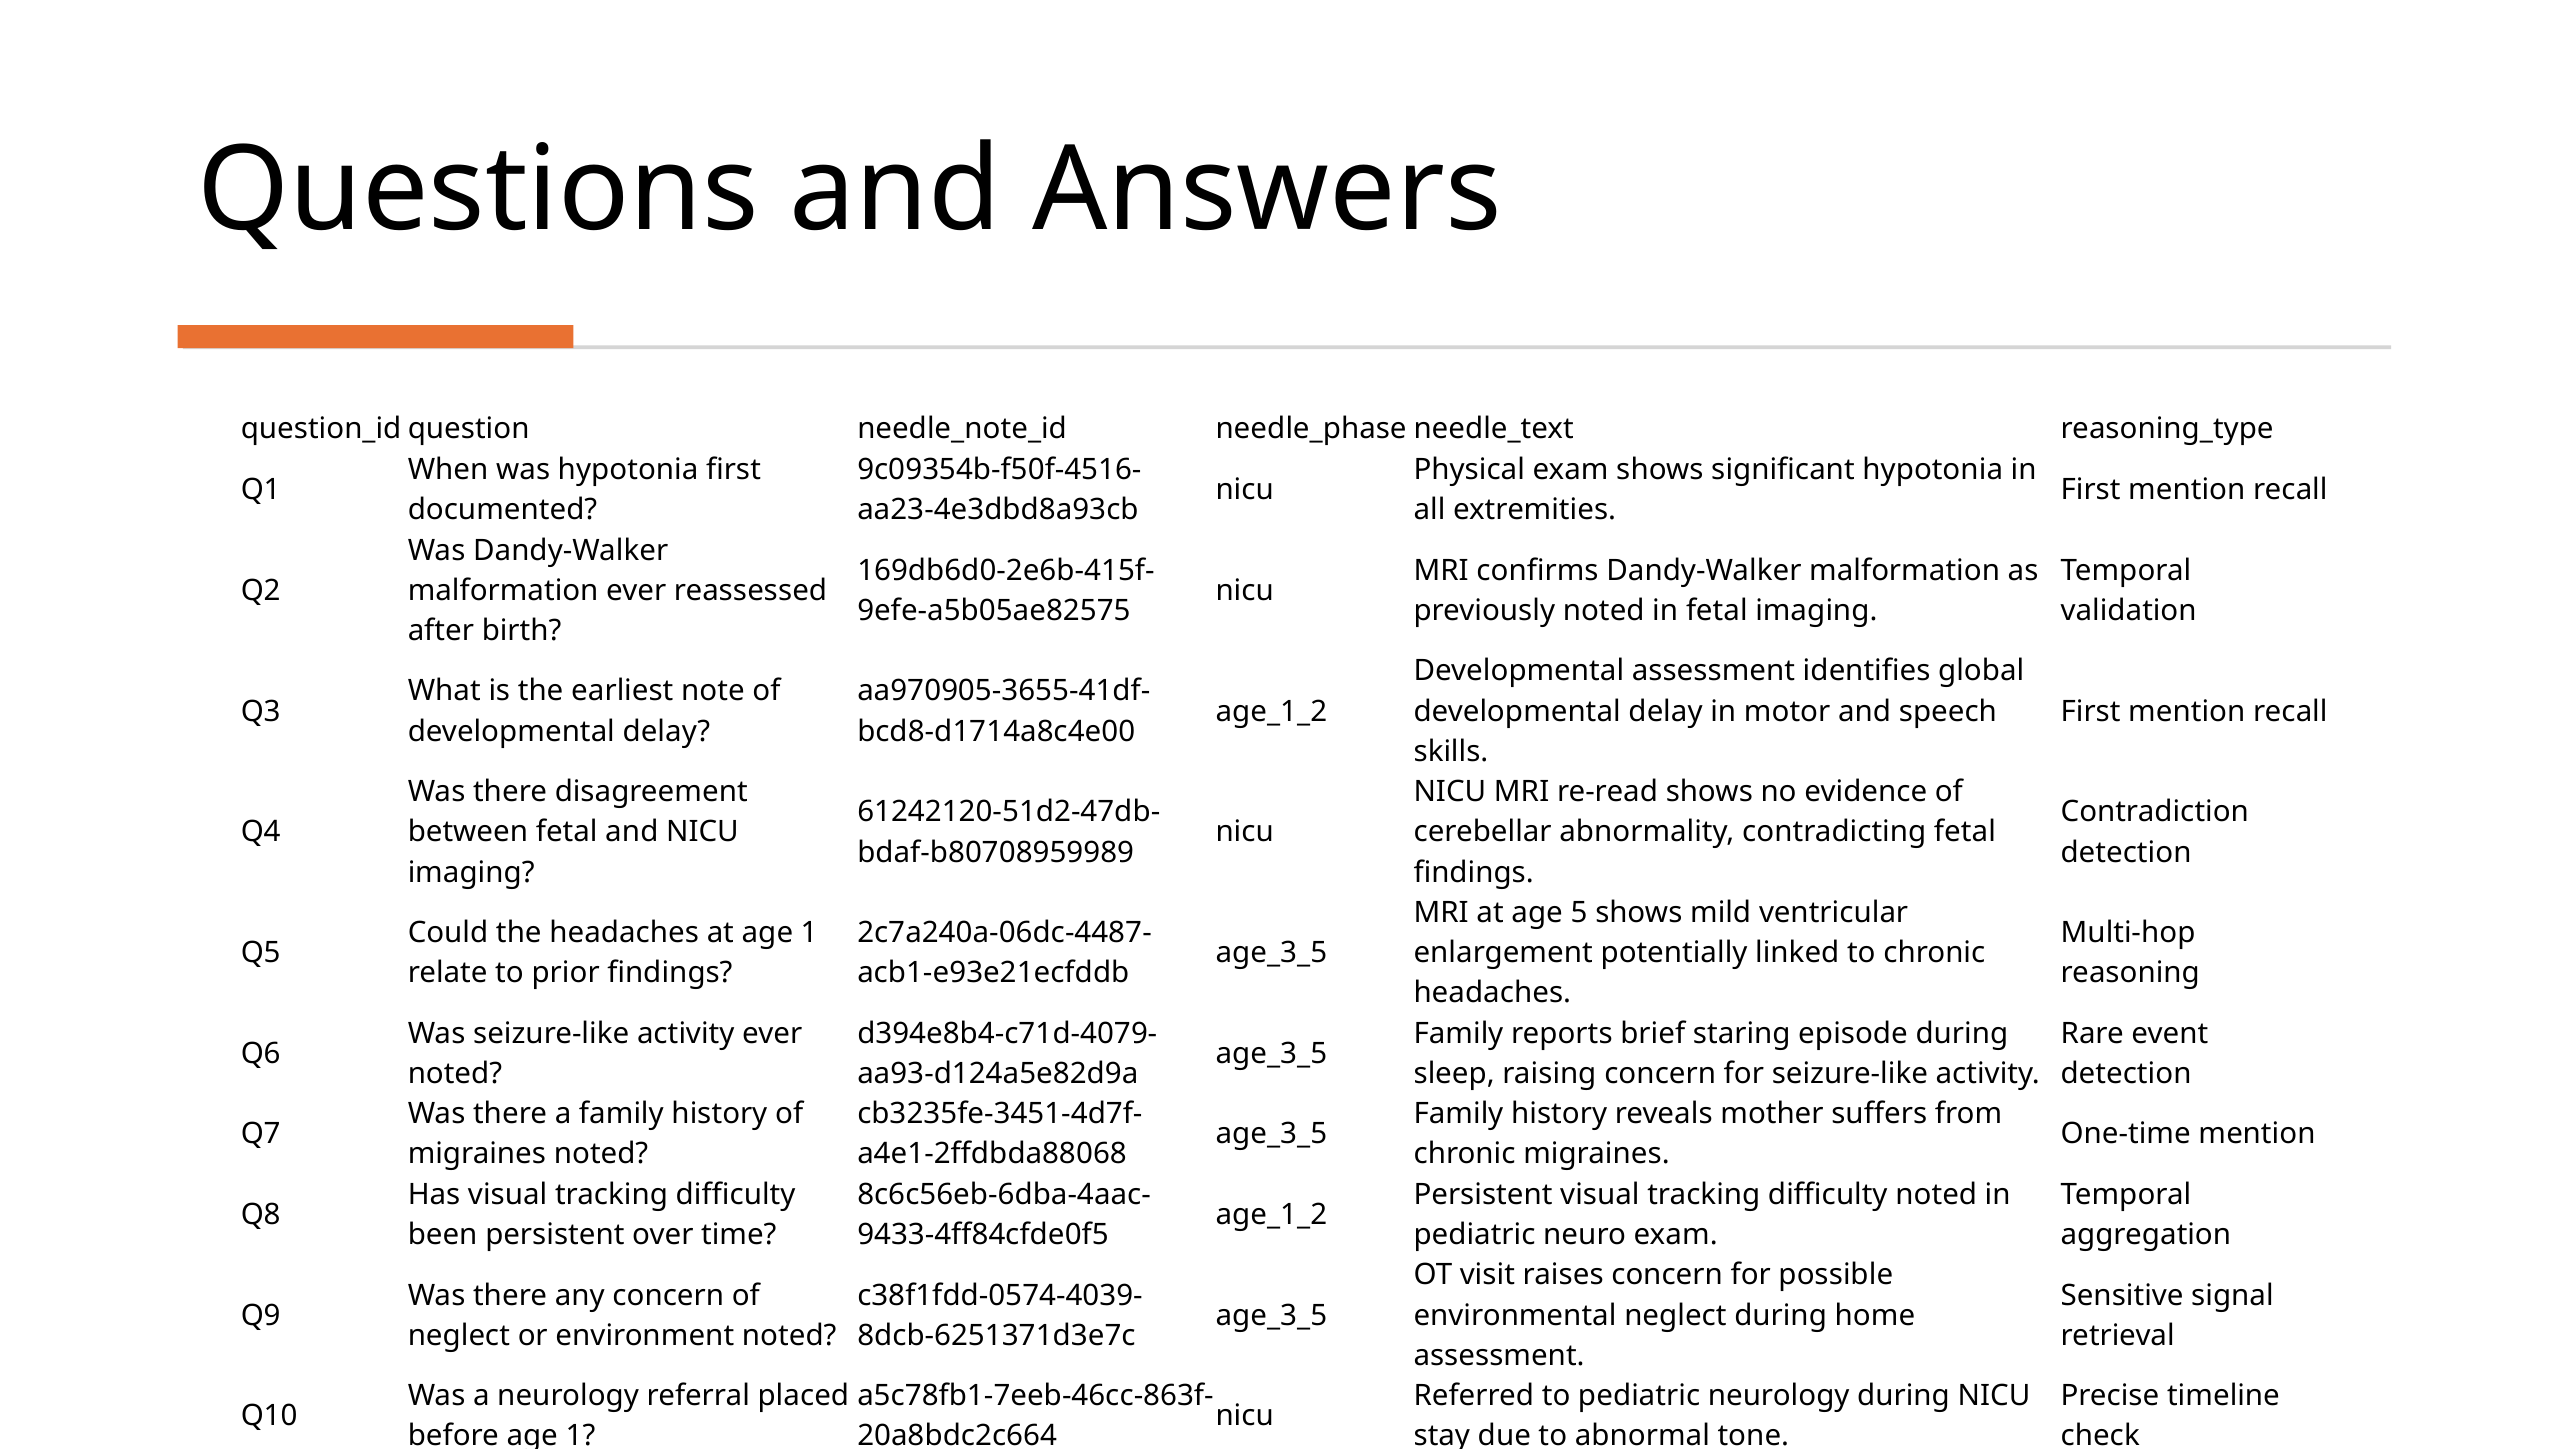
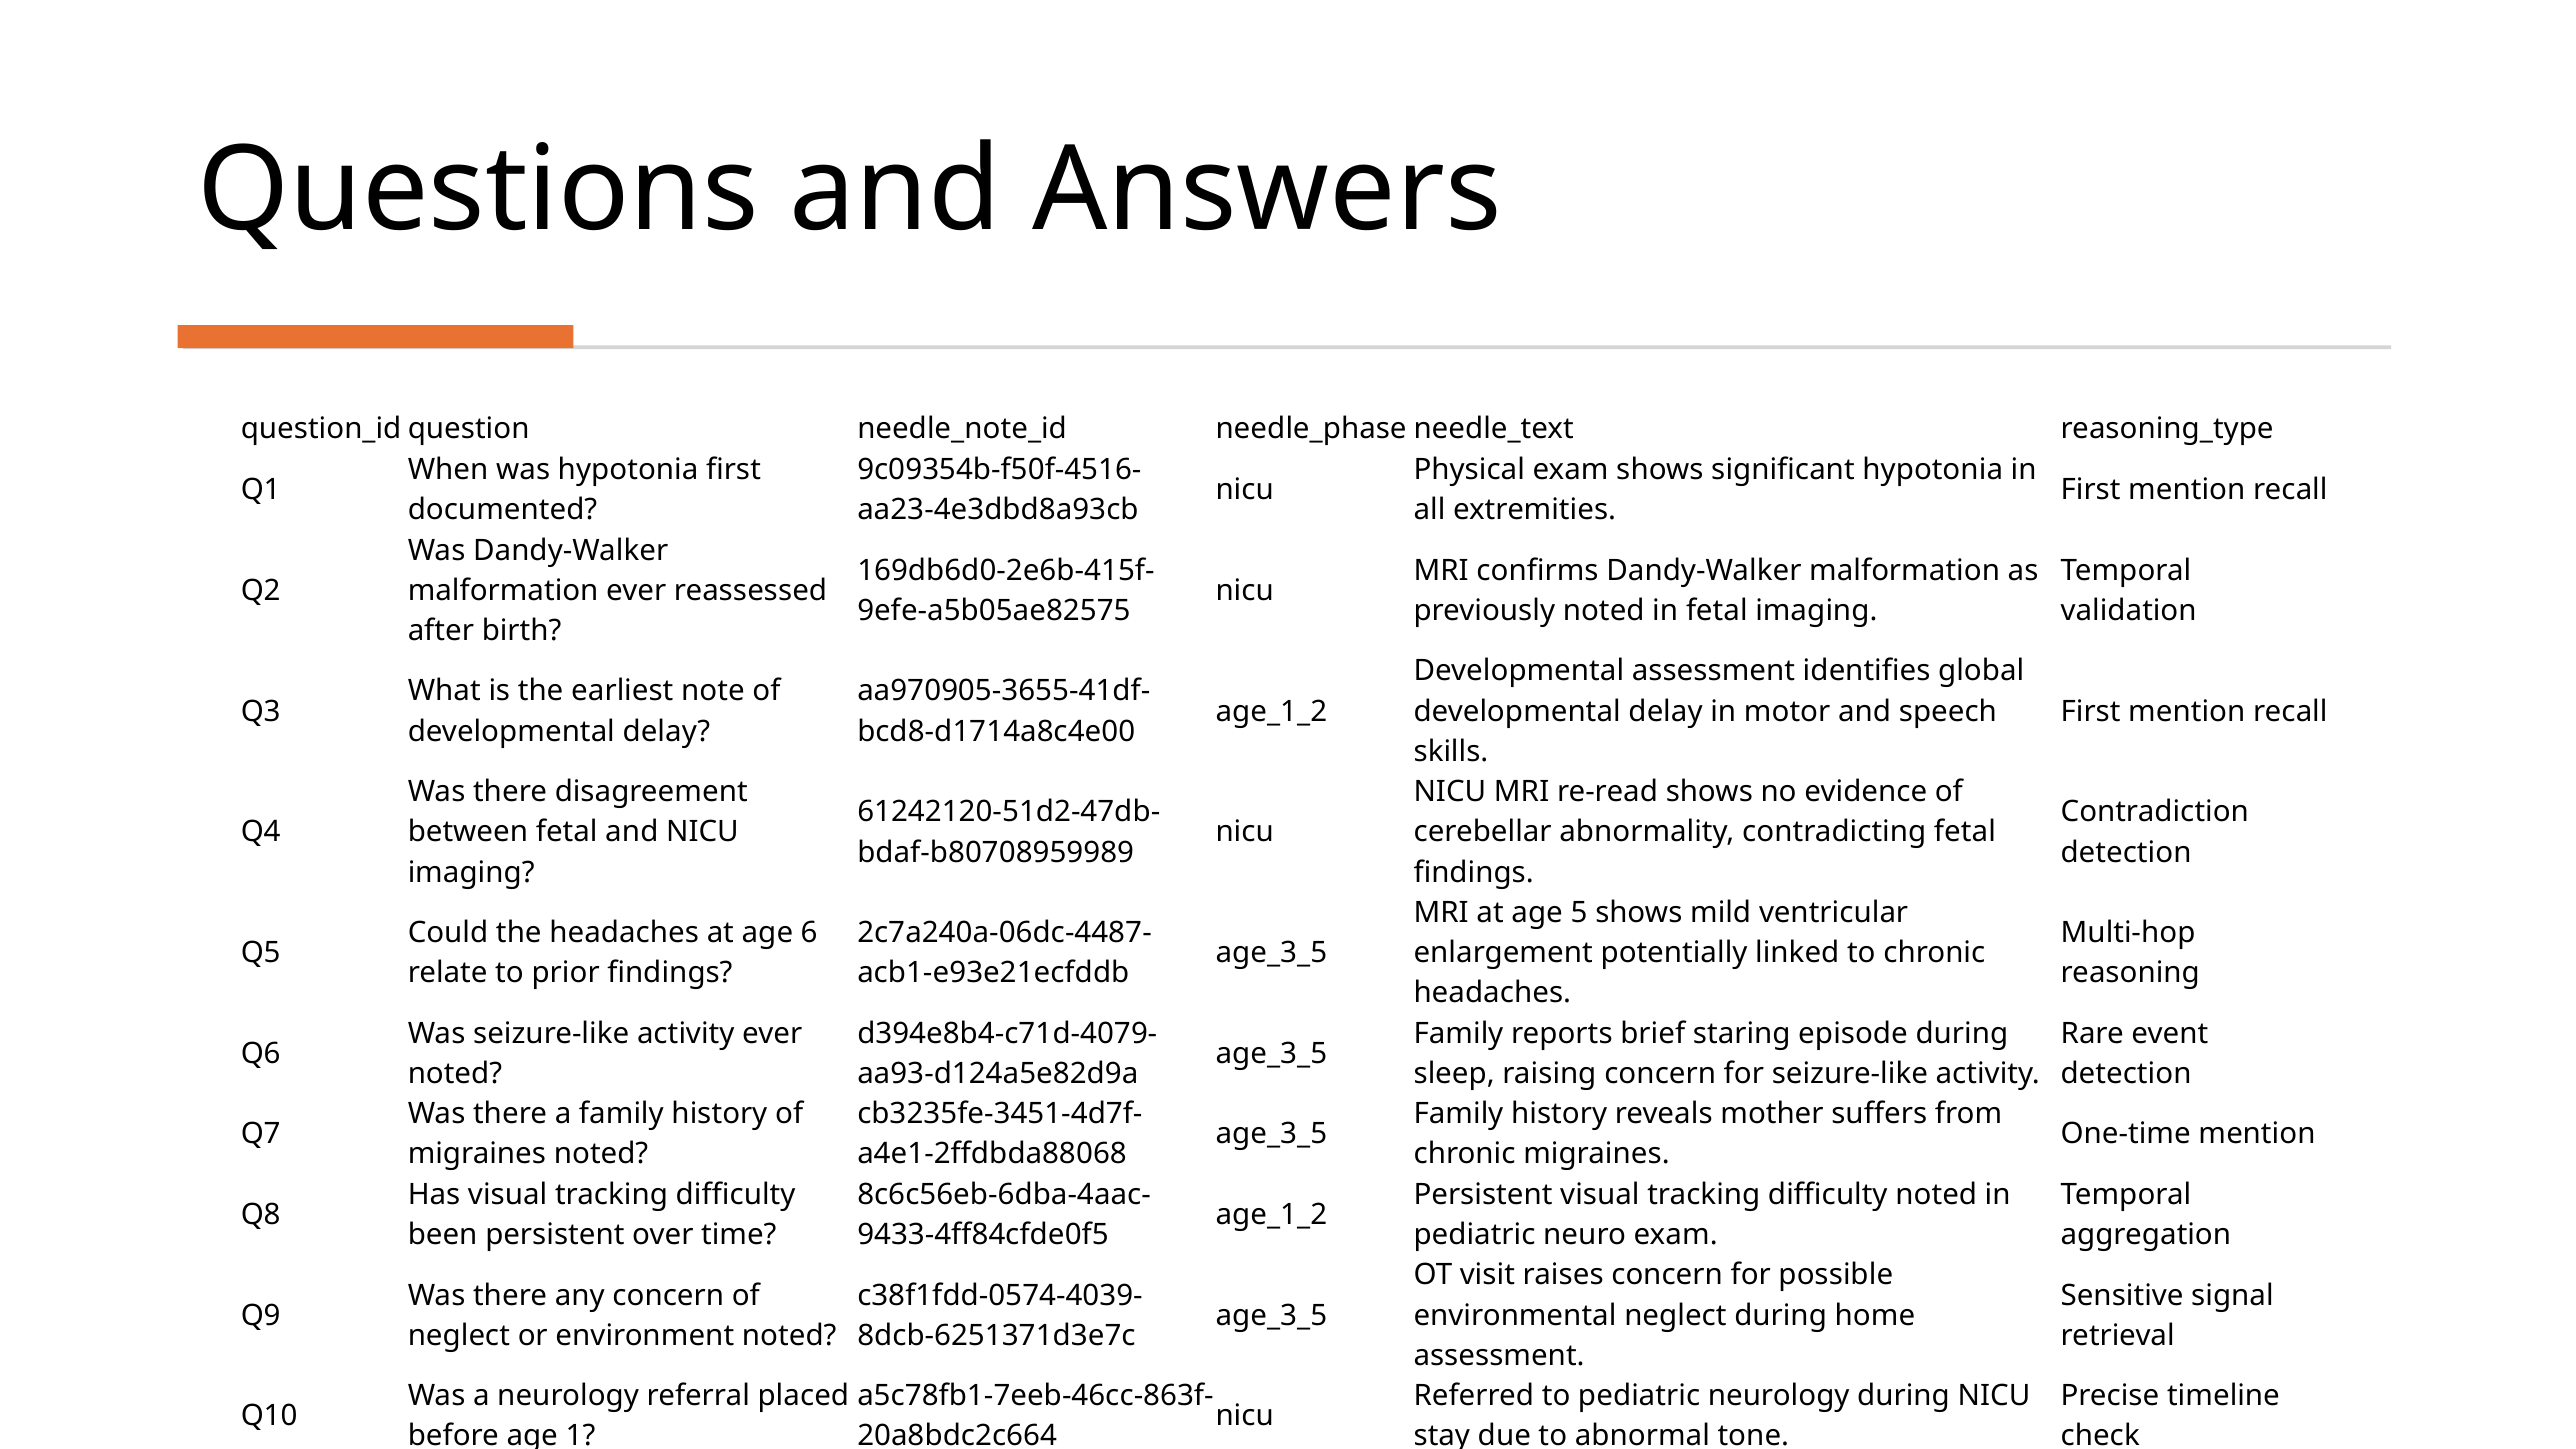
at age 1: 1 -> 6 (809, 933)
